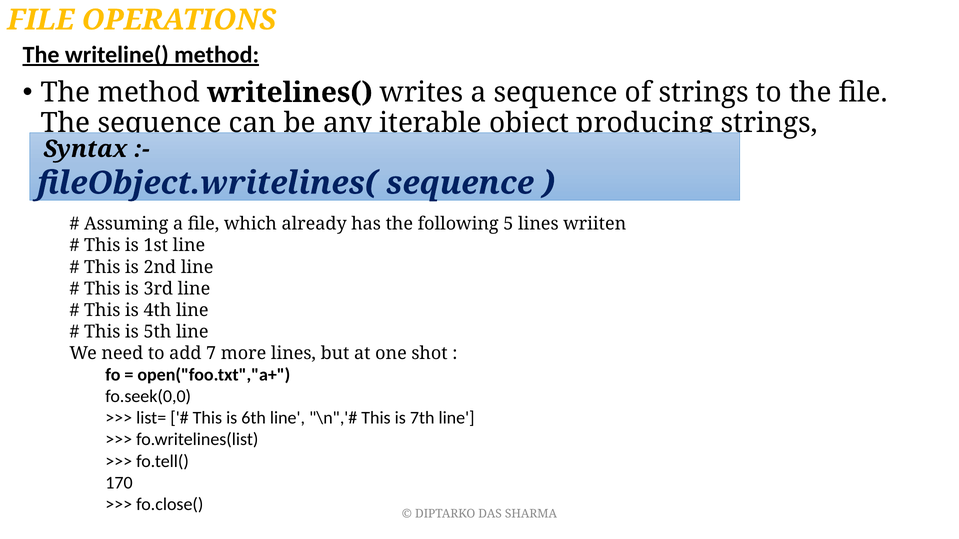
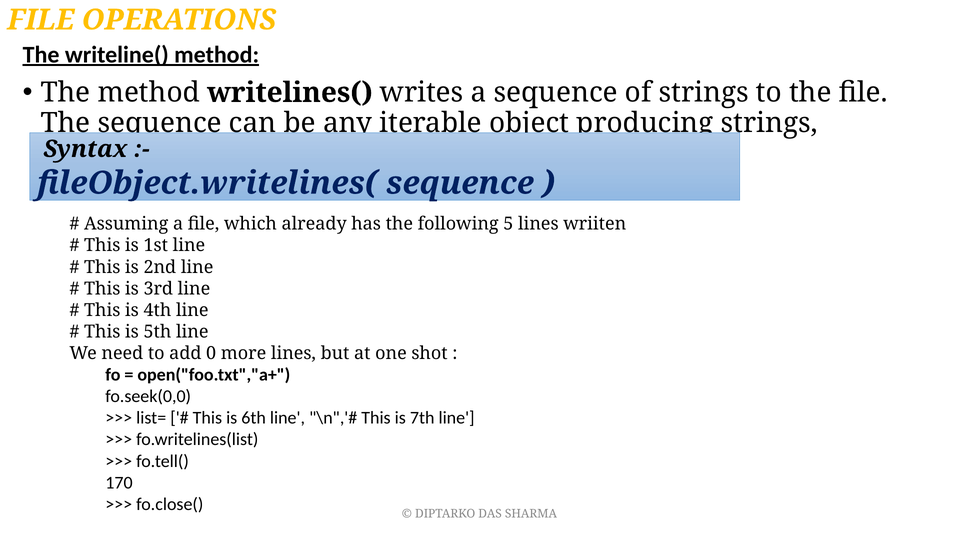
7: 7 -> 0 (211, 354)
